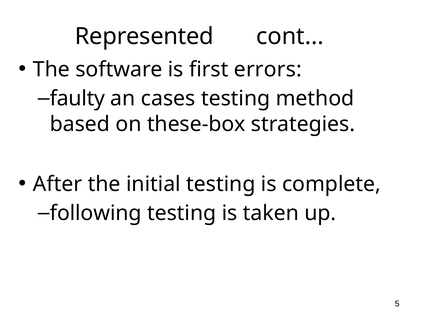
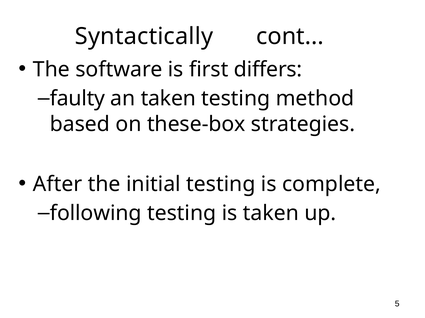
Represented: Represented -> Syntactically (144, 37)
errors: errors -> differs (268, 70)
an cases: cases -> taken (168, 99)
